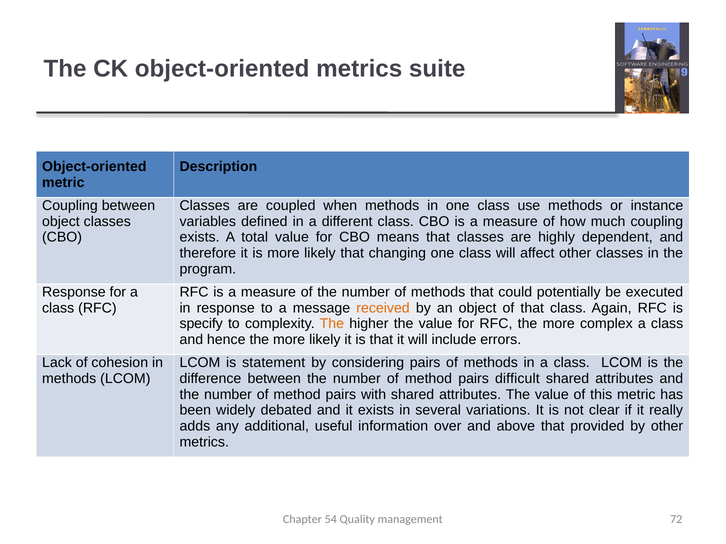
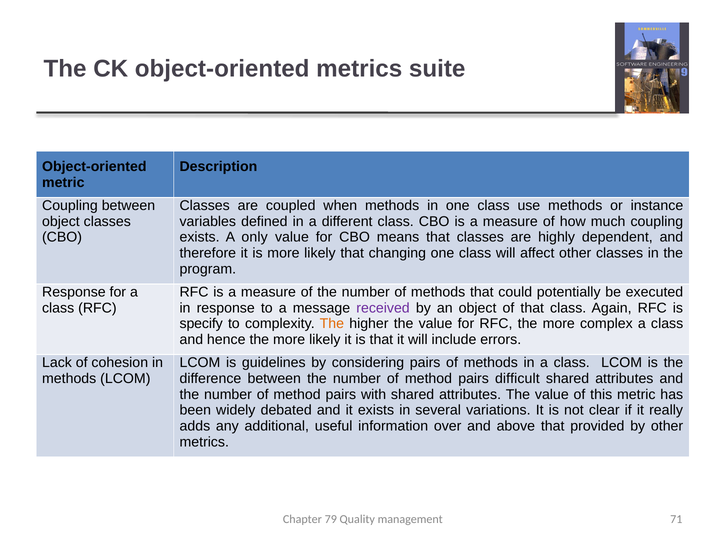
total: total -> only (255, 237)
received colour: orange -> purple (383, 308)
statement: statement -> guidelines (274, 363)
54: 54 -> 79 (331, 520)
72: 72 -> 71 (676, 520)
